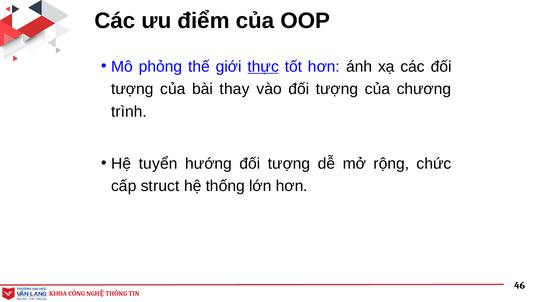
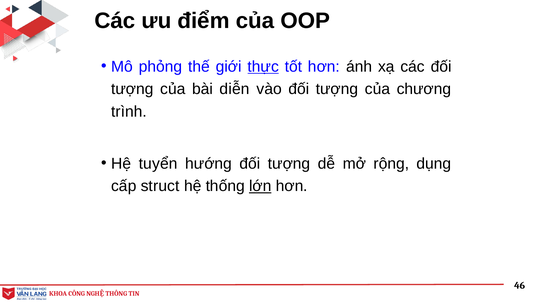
thay: thay -> diễn (235, 89)
chức: chức -> dụng (434, 163)
lớn underline: none -> present (260, 186)
